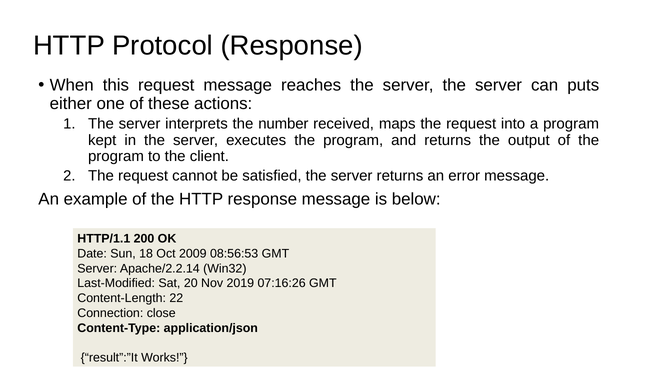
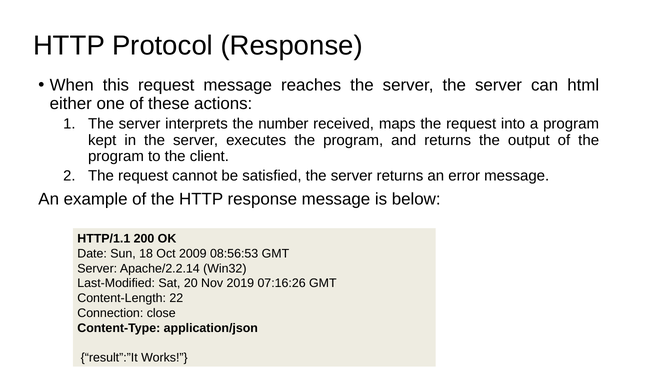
puts: puts -> html (583, 85)
